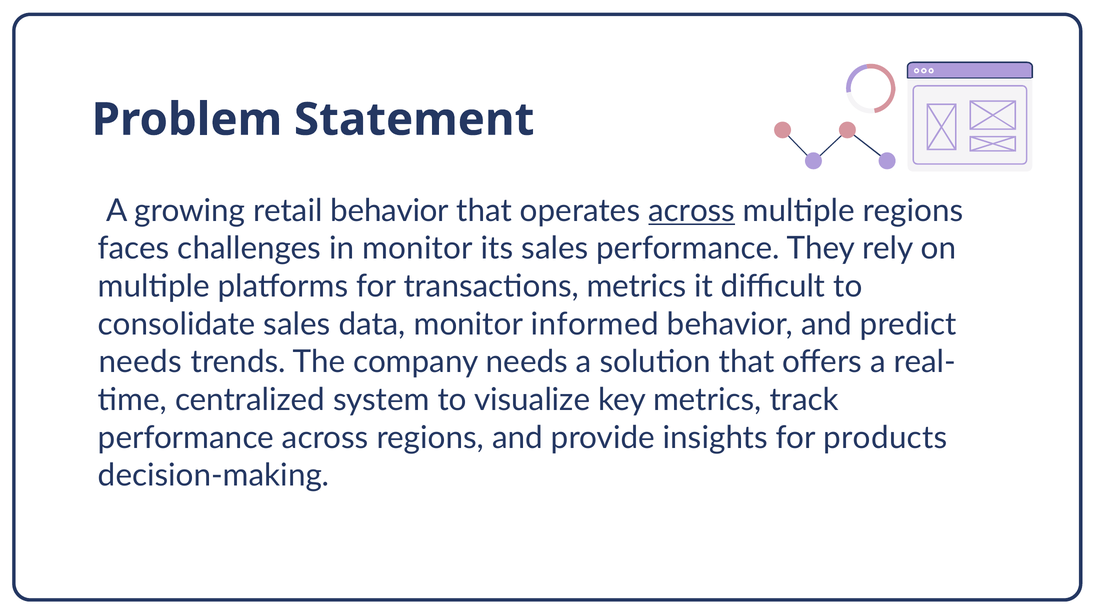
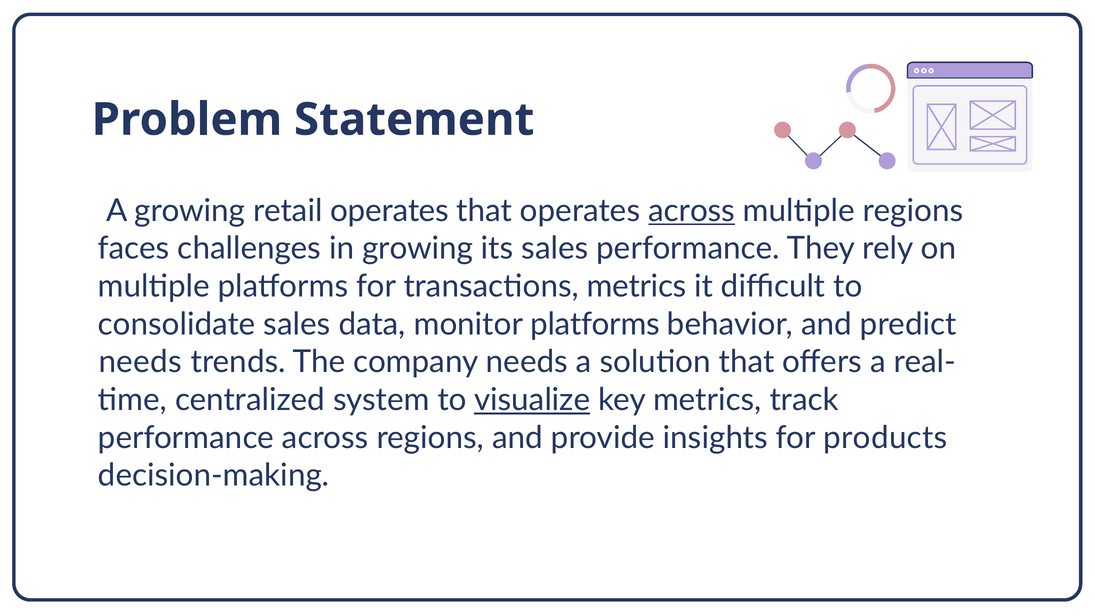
retail behavior: behavior -> operates (390, 211)
in monitor: monitor -> growing (418, 249)
monitor informed: informed -> platforms (595, 324)
visualize underline: none -> present (532, 400)
